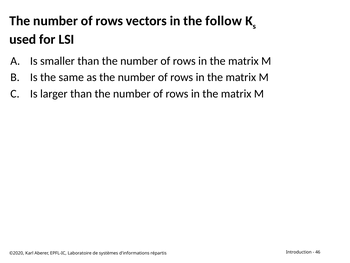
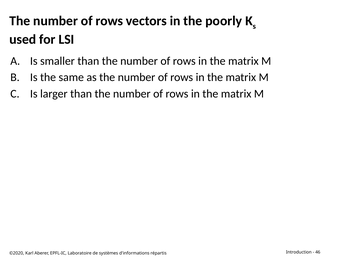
follow: follow -> poorly (224, 21)
